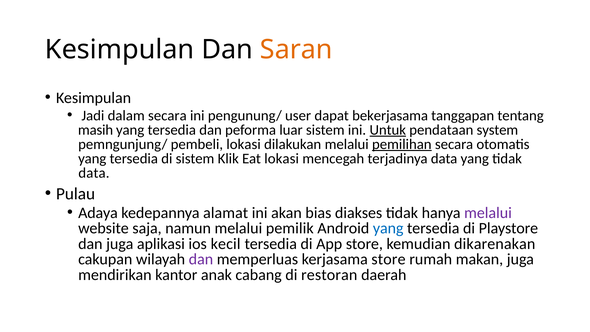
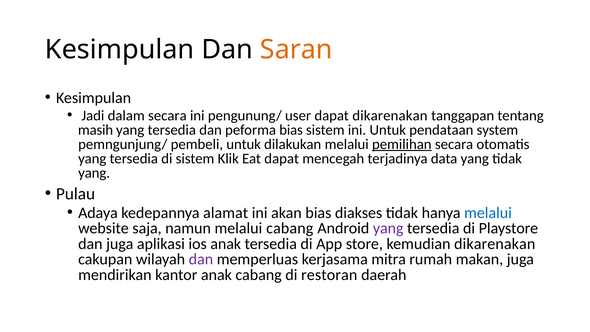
dapat bekerjasama: bekerjasama -> dikarenakan (390, 115)
peforma luar: luar -> bias (291, 130)
Untuk underline: present -> none (388, 130)
pembeli lokasi: lokasi -> untuk (244, 144)
Eat lokasi: lokasi -> dapat (282, 158)
data: data -> yang (94, 173)
melalui colour: purple -> blue (488, 213)
melalui pemilik: pemilik -> cabang (290, 228)
yang colour: blue -> purple (388, 228)
ios kecil: kecil -> anak (226, 244)
kerjasama store: store -> mitra (389, 259)
